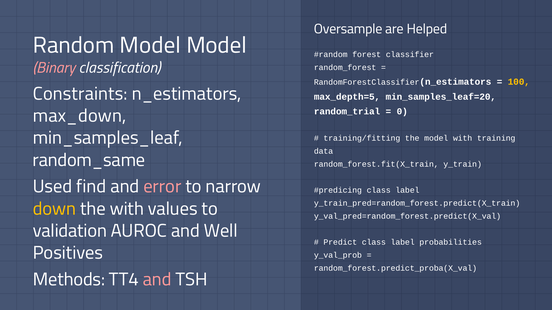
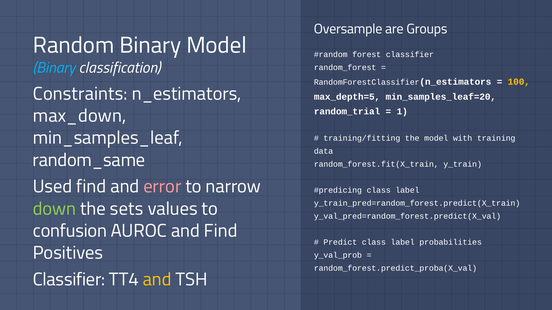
Helped: Helped -> Groups (427, 29)
Random Model: Model -> Binary (150, 45)
Binary colour: pink -> light blue (54, 68)
0: 0 -> 1 (402, 112)
down colour: yellow -> light green (54, 209)
the with: with -> sets (127, 209)
validation: validation -> confusion (70, 231)
and Well: Well -> Find (221, 231)
Methods: Methods -> Classifier (69, 280)
and colour: pink -> yellow (157, 280)
